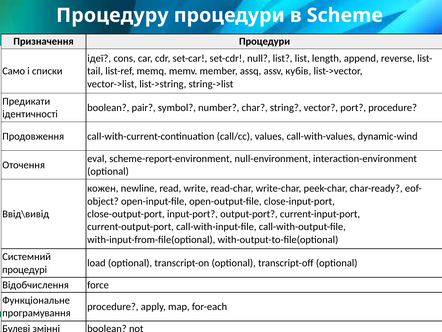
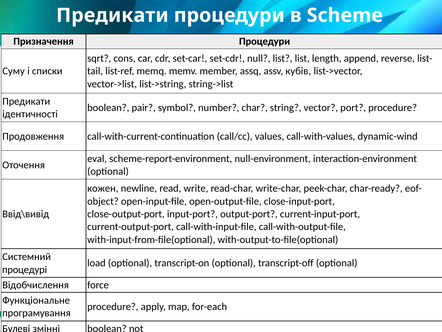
Процедуру: Процедуру -> Предикати (112, 15)
ідеї: ідеї -> sqrt (99, 58)
Само: Само -> Суму (14, 71)
